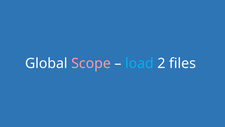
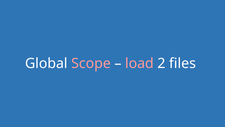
load colour: light blue -> pink (139, 63)
